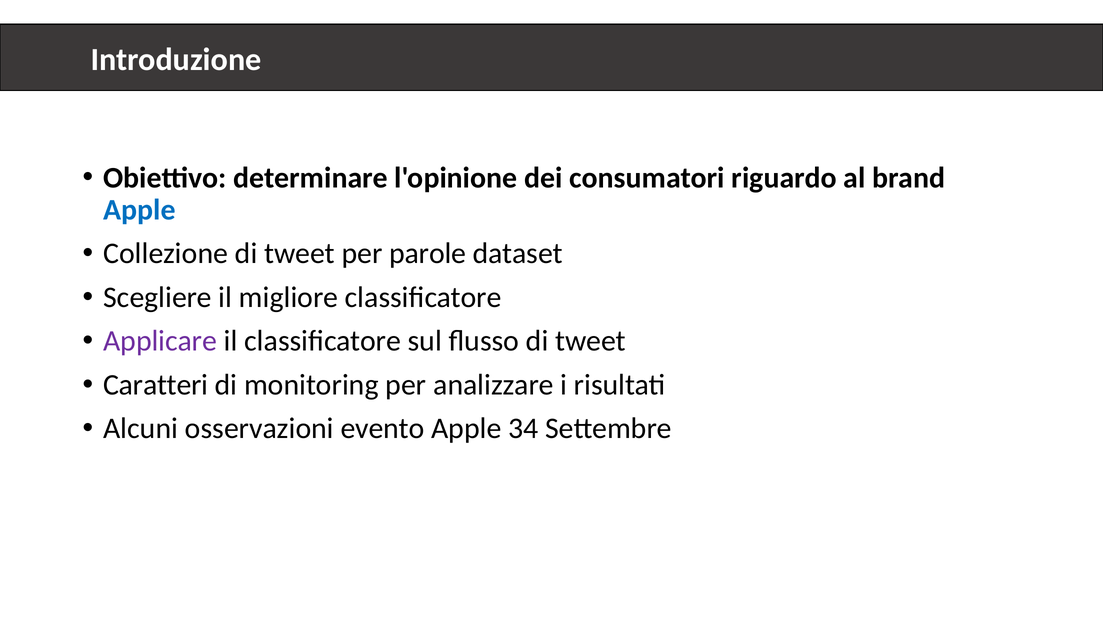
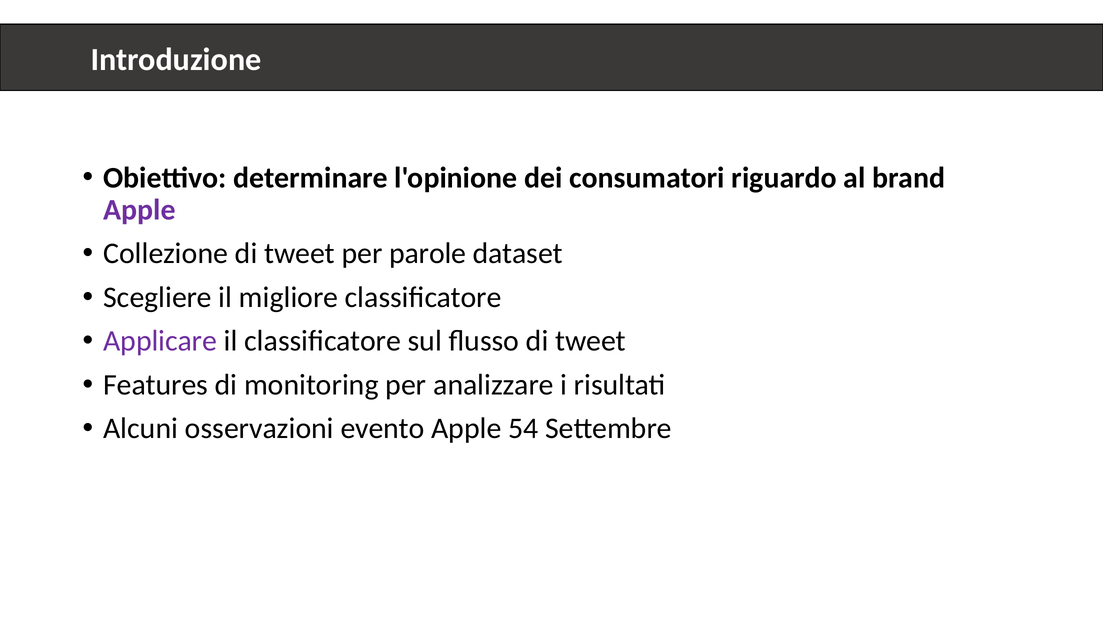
Apple colour: blue -> purple (139, 210)
Caratteri: Caratteri -> Features (156, 385)
34: 34 -> 54 (523, 429)
